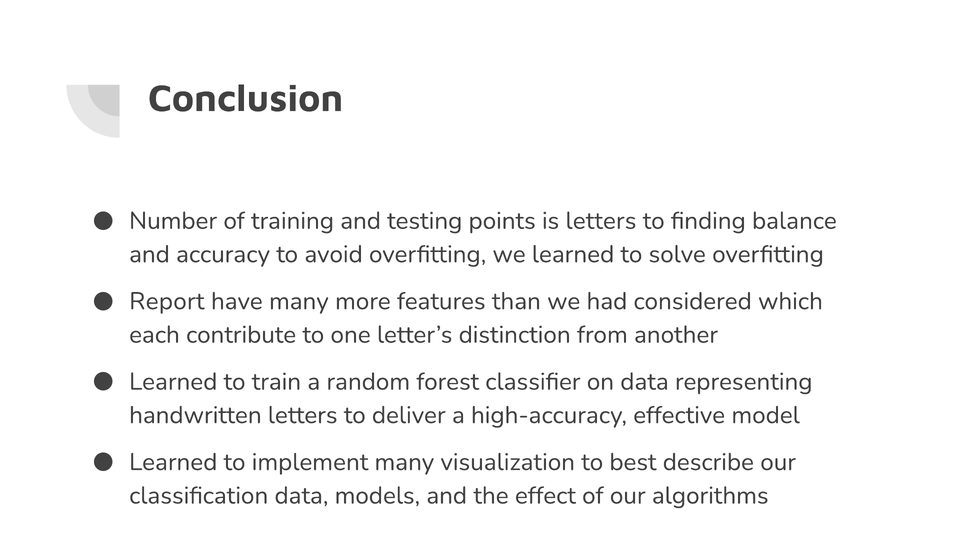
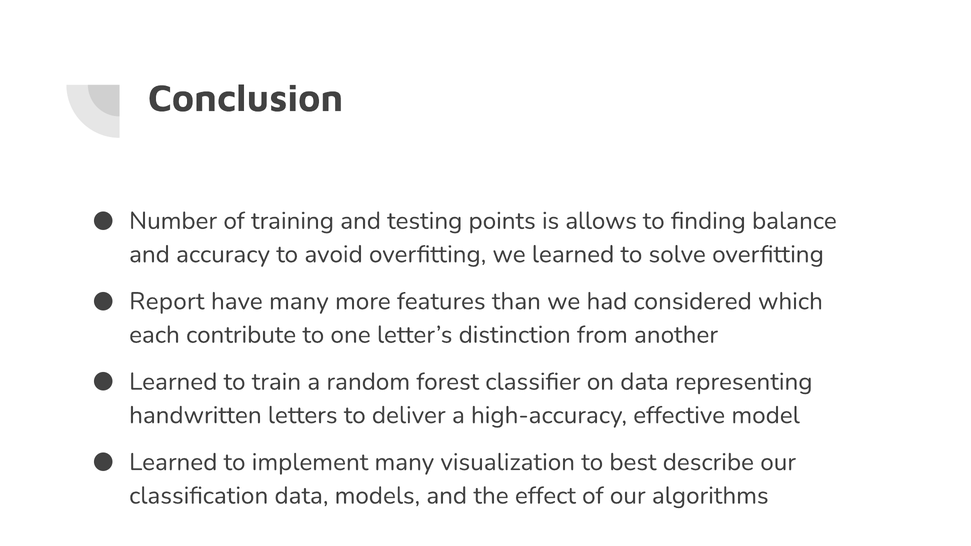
is letters: letters -> allows (601, 221)
